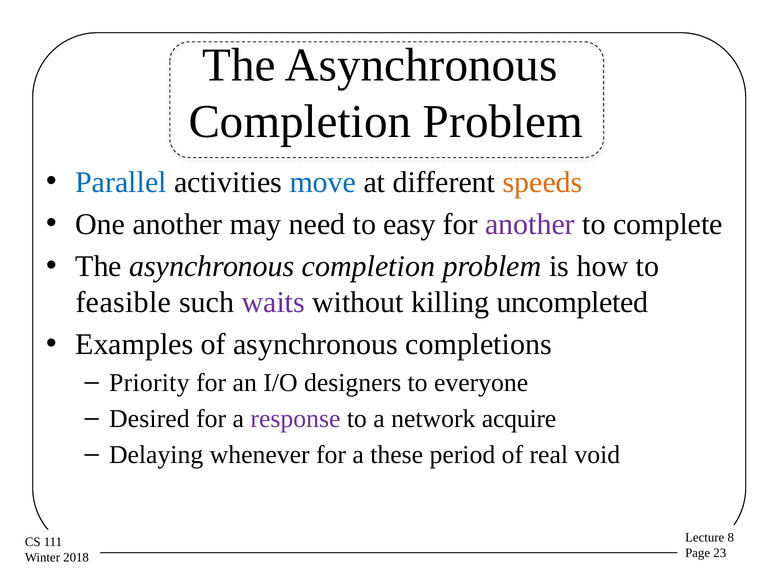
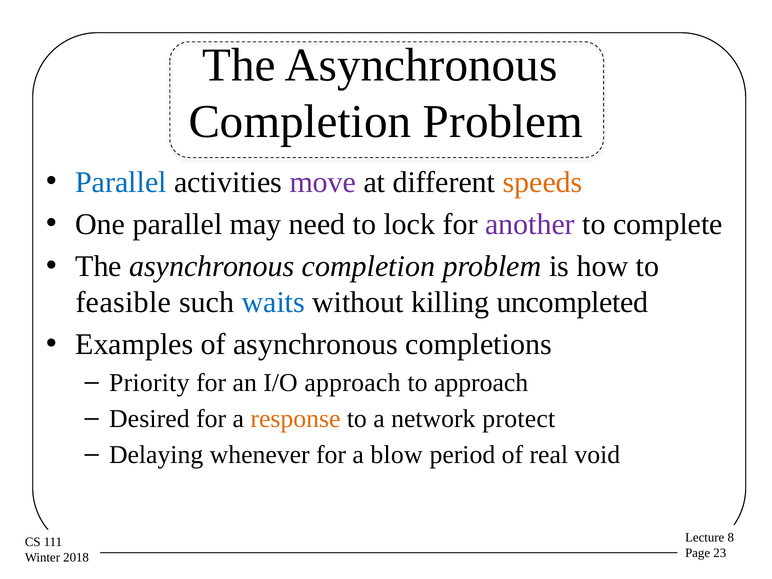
move colour: blue -> purple (323, 182)
One another: another -> parallel (178, 224)
easy: easy -> lock (409, 224)
waits colour: purple -> blue (273, 302)
I/O designers: designers -> approach (352, 383)
to everyone: everyone -> approach (481, 383)
response colour: purple -> orange (295, 419)
acquire: acquire -> protect (519, 419)
these: these -> blow (397, 455)
